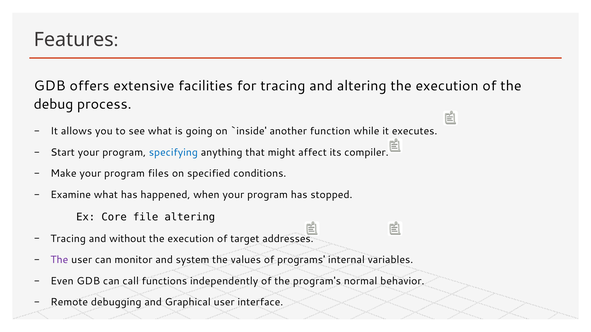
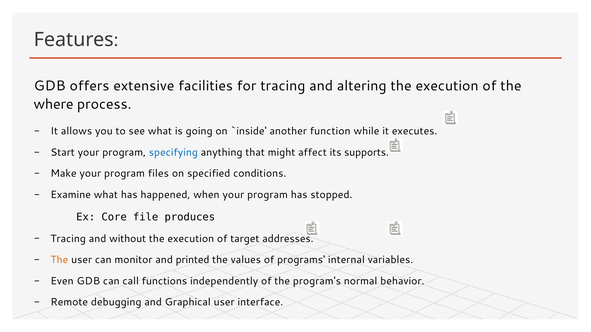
debug: debug -> where (53, 104)
compiler: compiler -> supports (366, 153)
file altering: altering -> produces (190, 217)
The colour: purple -> orange (59, 260)
system: system -> printed (193, 260)
